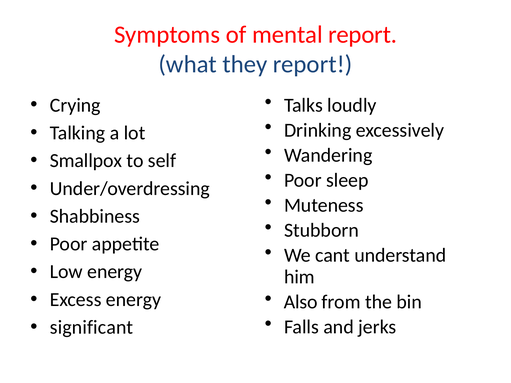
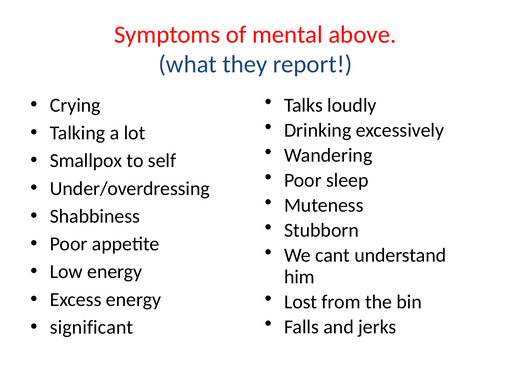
mental report: report -> above (362, 35)
Also: Also -> Lost (301, 302)
